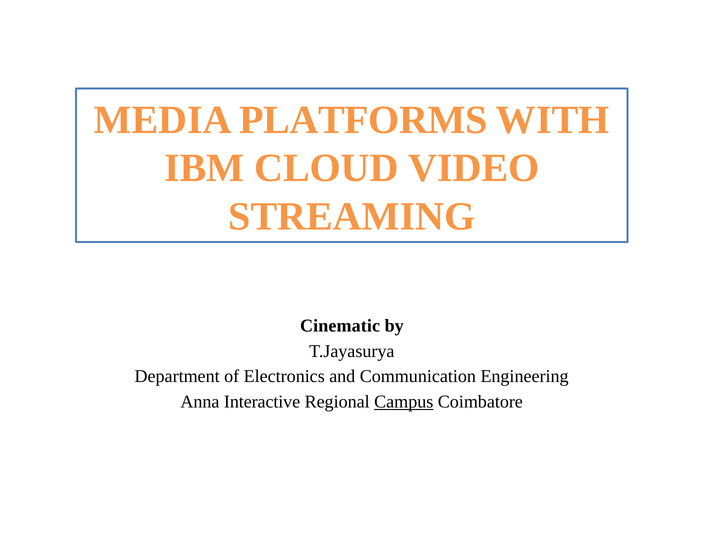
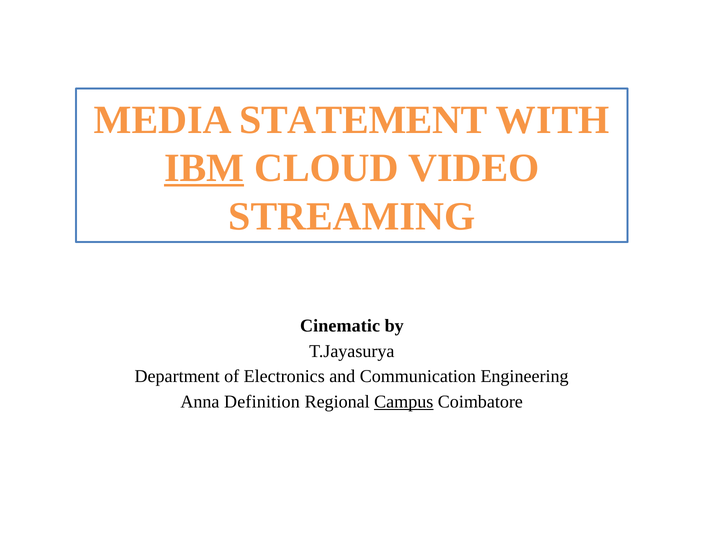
PLATFORMS: PLATFORMS -> STATEMENT (363, 120)
IBM underline: none -> present (204, 168)
Interactive: Interactive -> Definition (262, 402)
